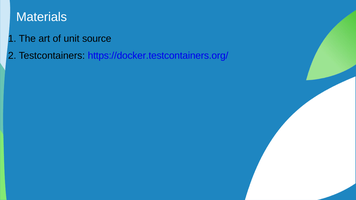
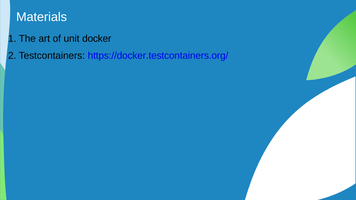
source: source -> docker (97, 39)
